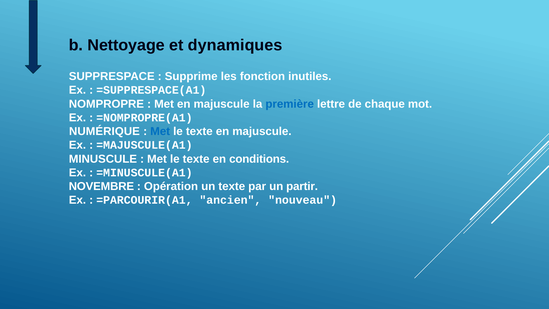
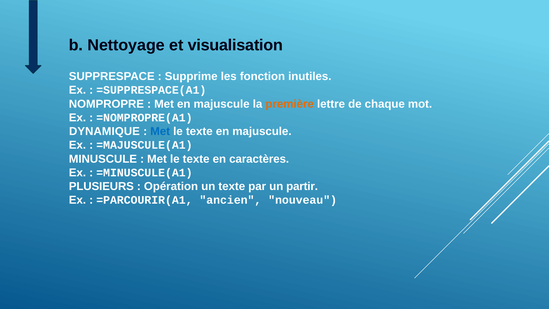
dynamiques: dynamiques -> visualisation (235, 45)
première colour: blue -> orange (290, 104)
NUMÉRIQUE: NUMÉRIQUE -> DYNAMIQUE (104, 131)
conditions: conditions -> caractères (259, 159)
NOVEMBRE: NOVEMBRE -> PLUSIEURS (101, 186)
